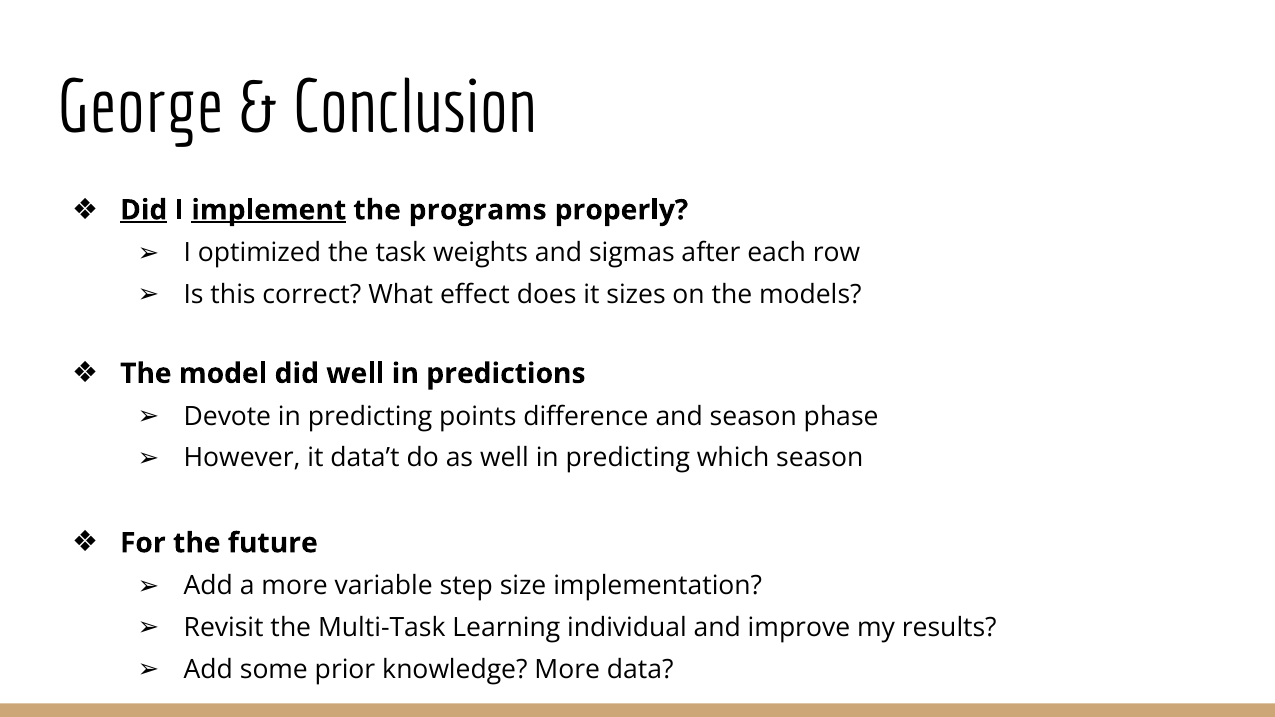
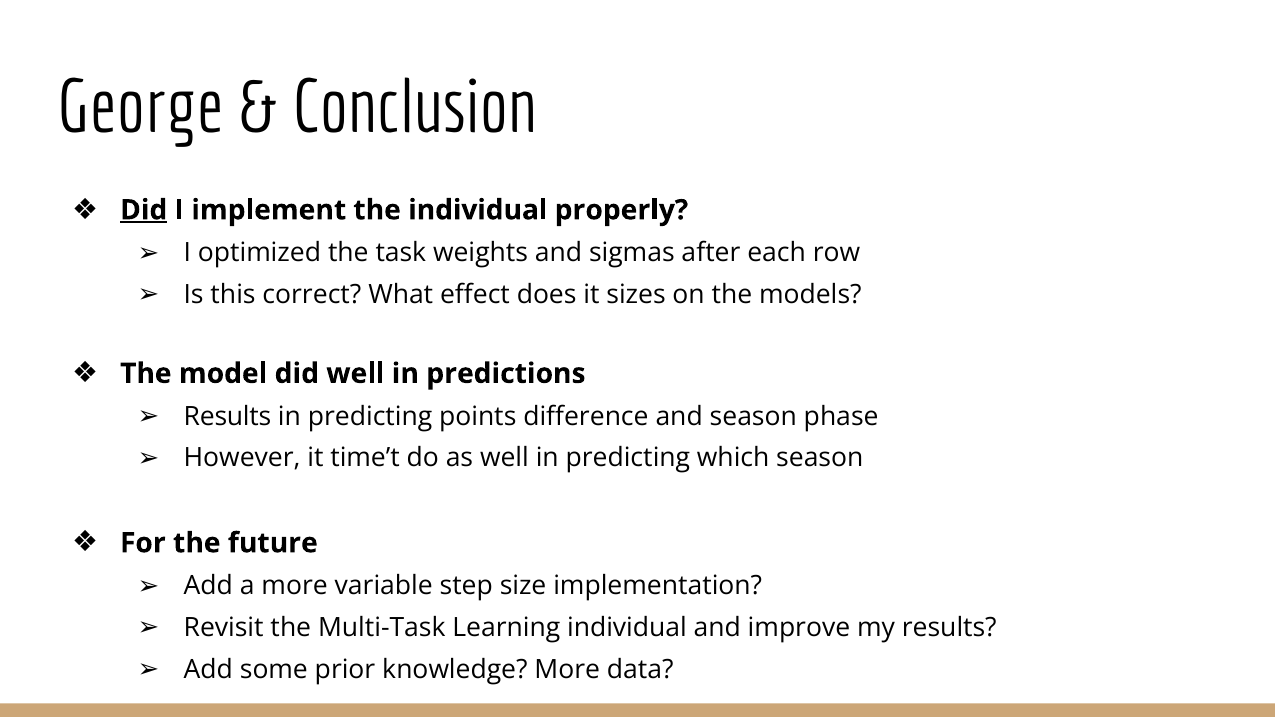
implement underline: present -> none (269, 210)
the programs: programs -> individual (478, 210)
Devote: Devote -> Results (228, 416)
data’t: data’t -> time’t (365, 458)
